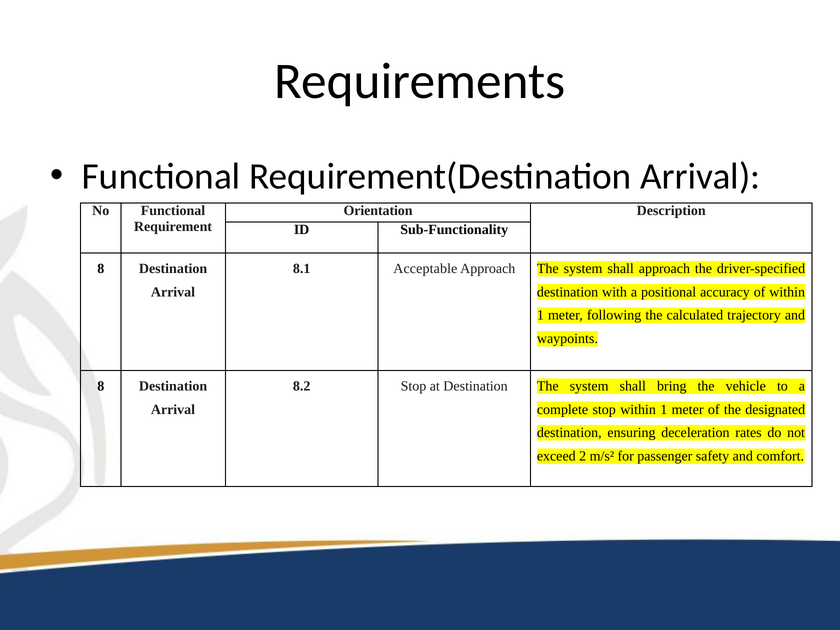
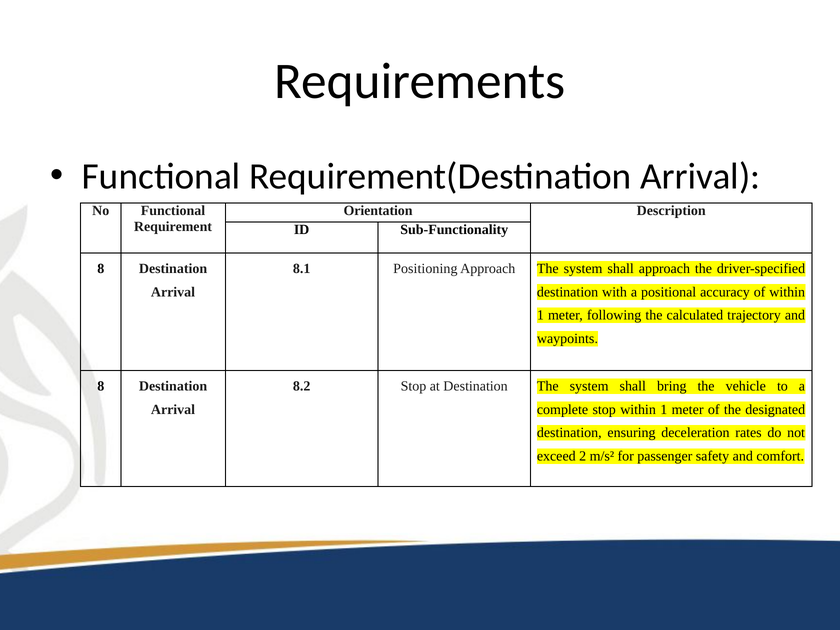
Acceptable: Acceptable -> Positioning (425, 269)
